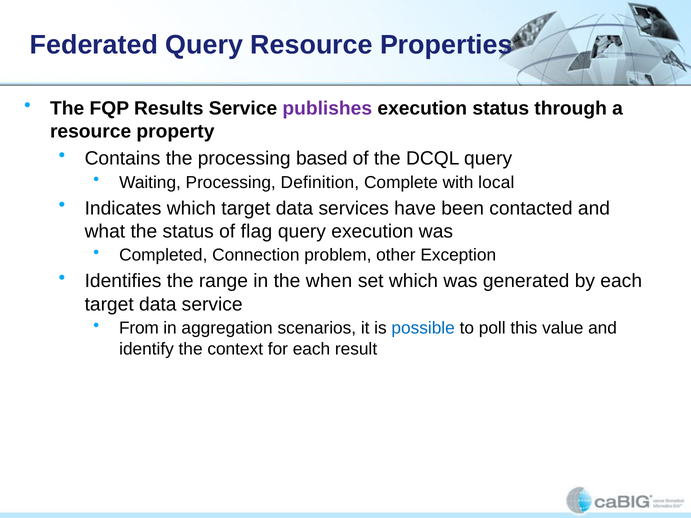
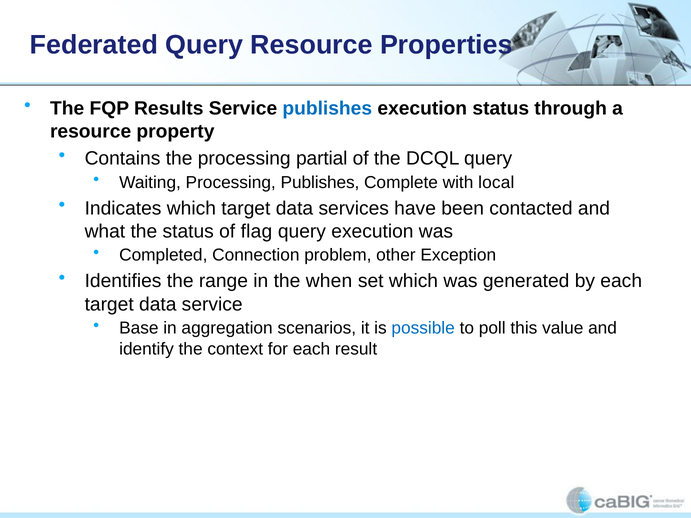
publishes colour: purple -> blue (327, 108)
based: based -> partial (322, 158)
Processing Definition: Definition -> Publishes (320, 182)
From: From -> Base (139, 328)
